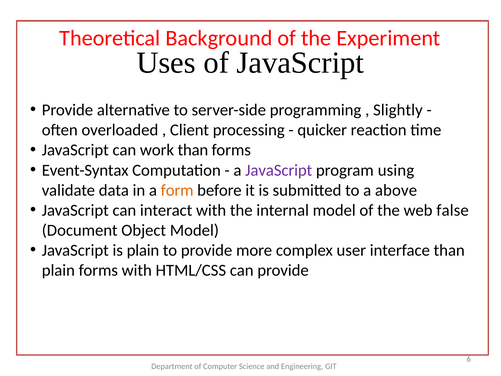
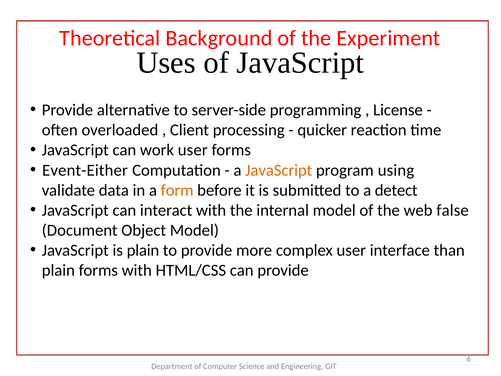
Slightly: Slightly -> License (398, 110)
work than: than -> user (193, 150)
Event-Syntax: Event-Syntax -> Event-Either (85, 170)
JavaScript colour: purple -> orange (279, 170)
above: above -> detect (396, 190)
